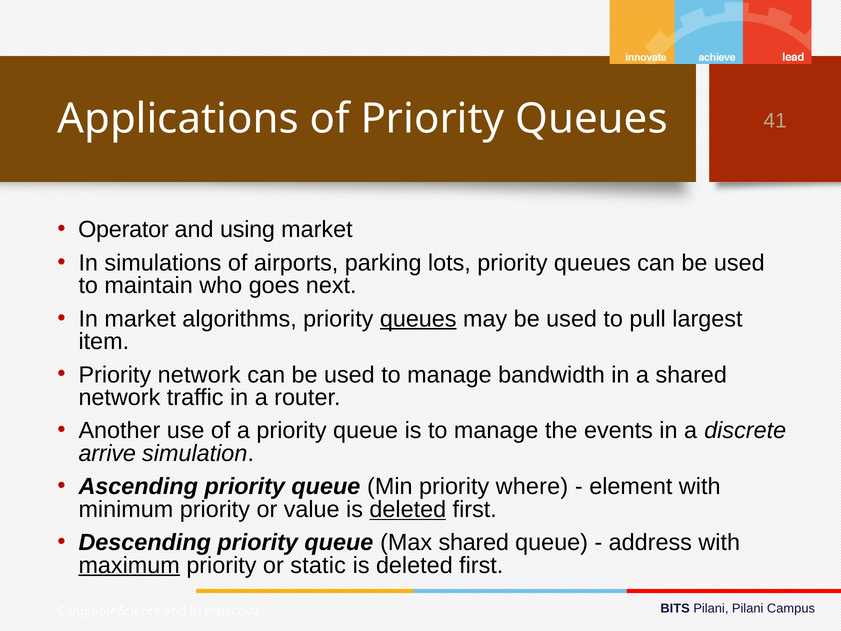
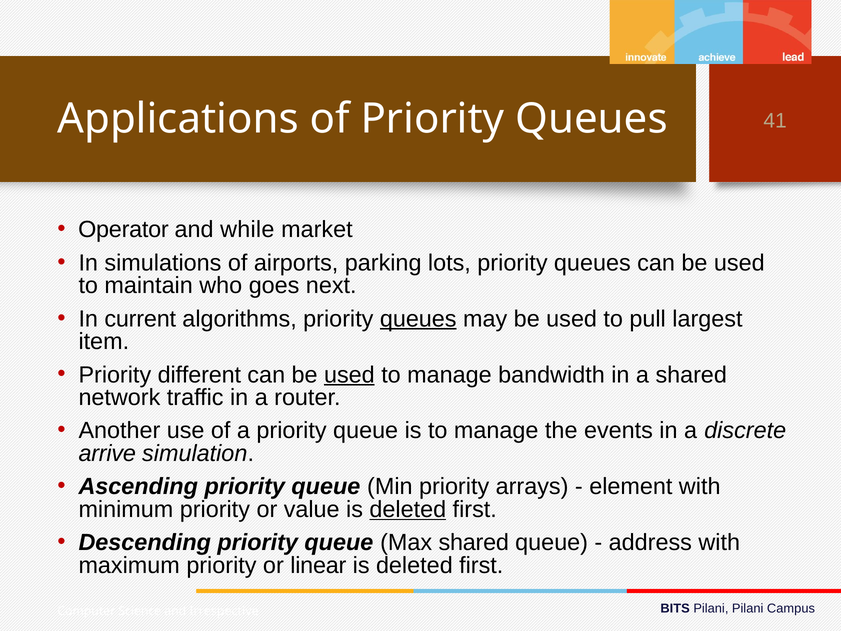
using: using -> while (247, 230)
In market: market -> current (140, 319)
Priority network: network -> different (199, 375)
used underline: none -> present (349, 375)
where: where -> arrays (532, 486)
maximum underline: present -> none (129, 565)
static: static -> linear (318, 565)
